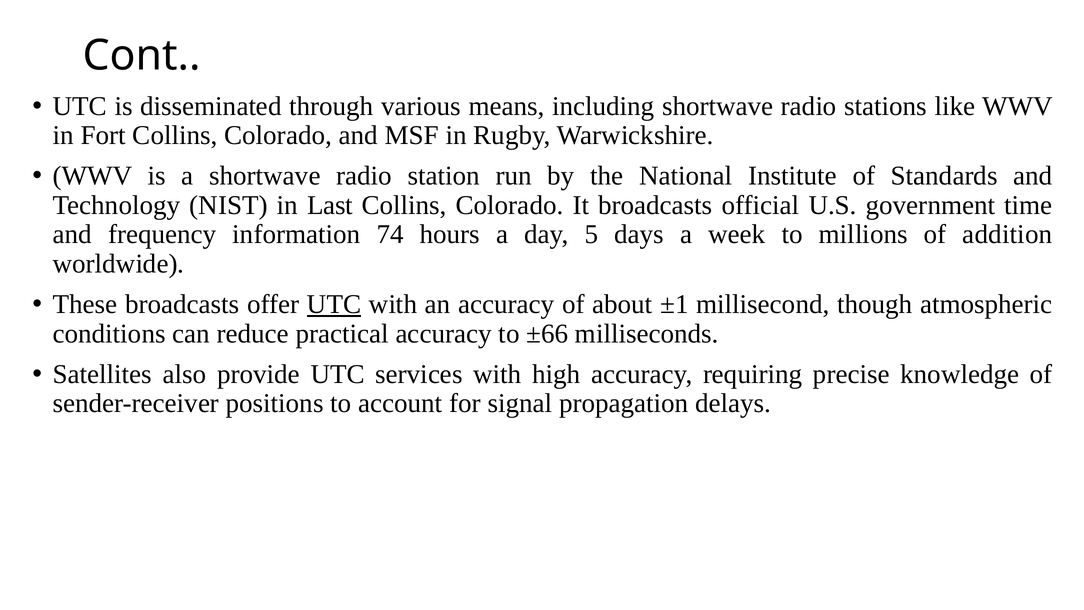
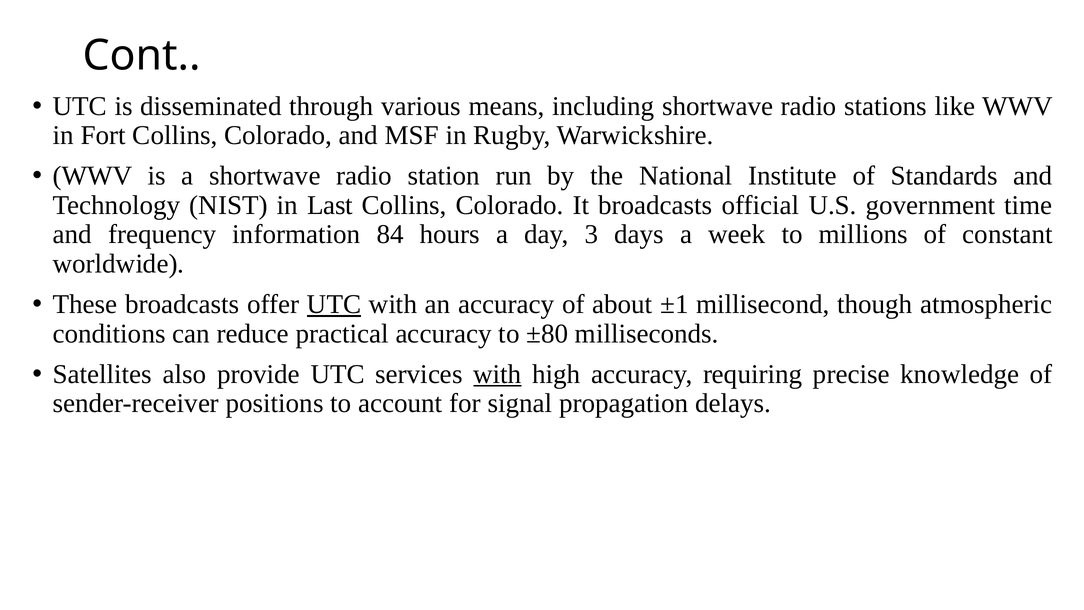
74: 74 -> 84 (390, 234)
5: 5 -> 3 (591, 234)
addition: addition -> constant (1008, 234)
±66: ±66 -> ±80 (547, 334)
with underline: none -> present (497, 374)
